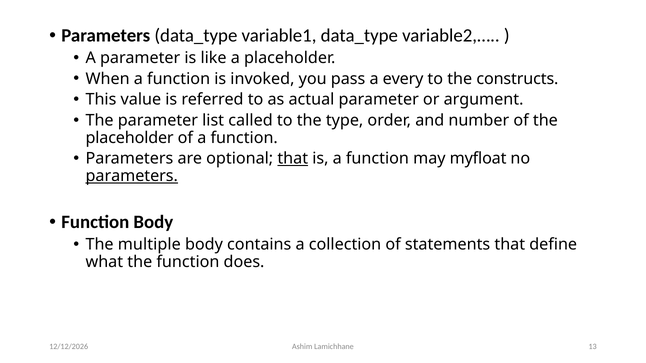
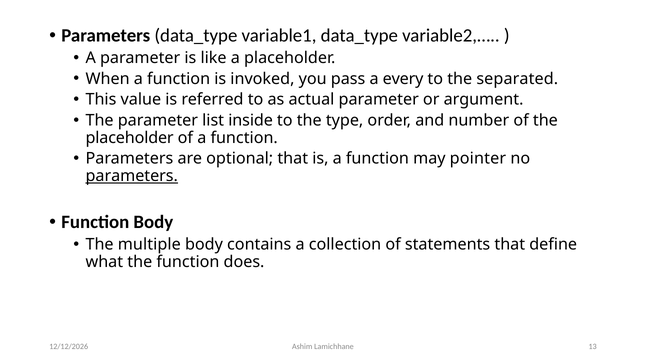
constructs: constructs -> separated (517, 79)
called: called -> inside (251, 120)
that underline: present -> none (293, 159)
myfloat: myfloat -> pointer (478, 159)
